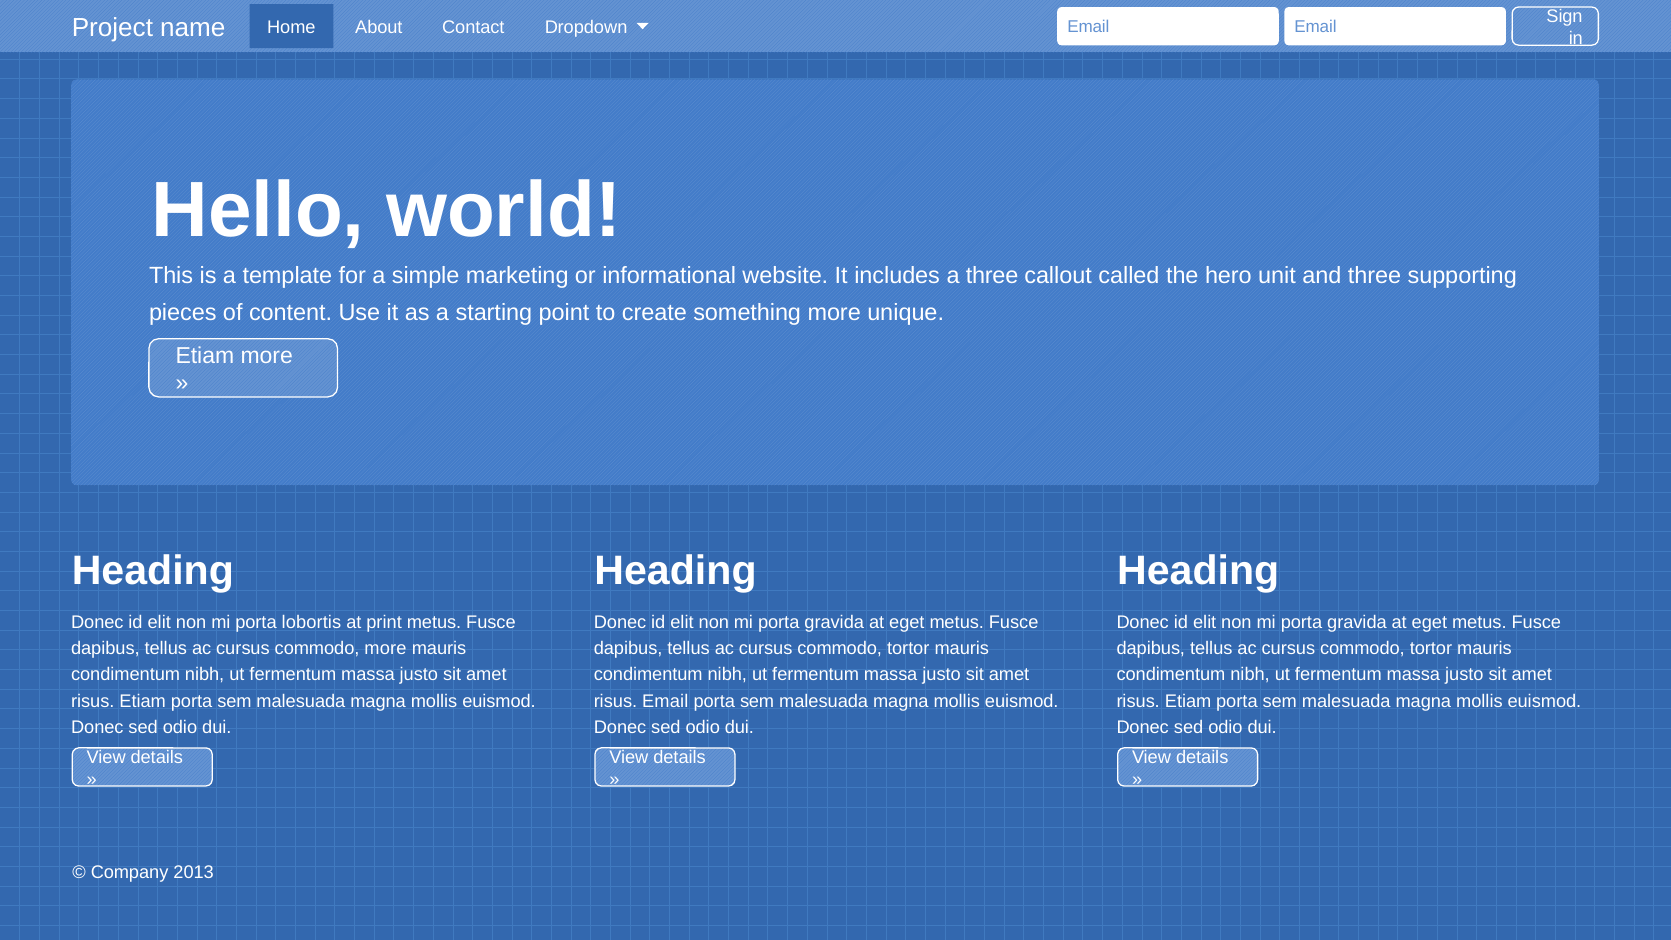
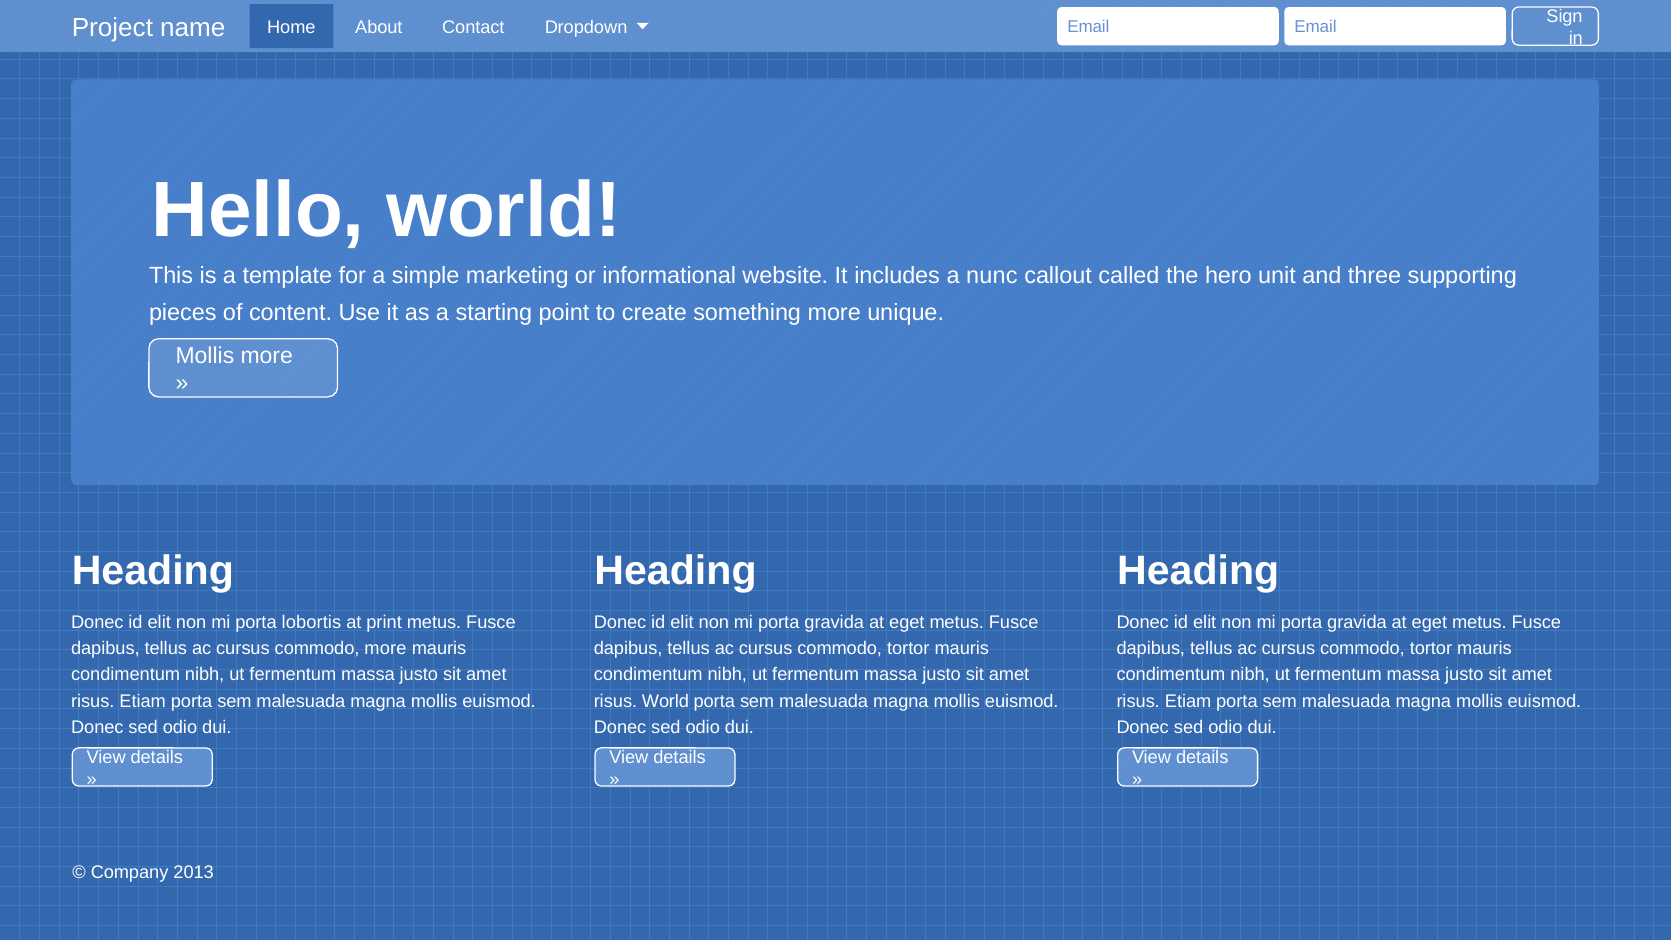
a three: three -> nunc (992, 276)
Etiam: Etiam -> Mollis (205, 356)
risus Email: Email -> World (665, 701)
